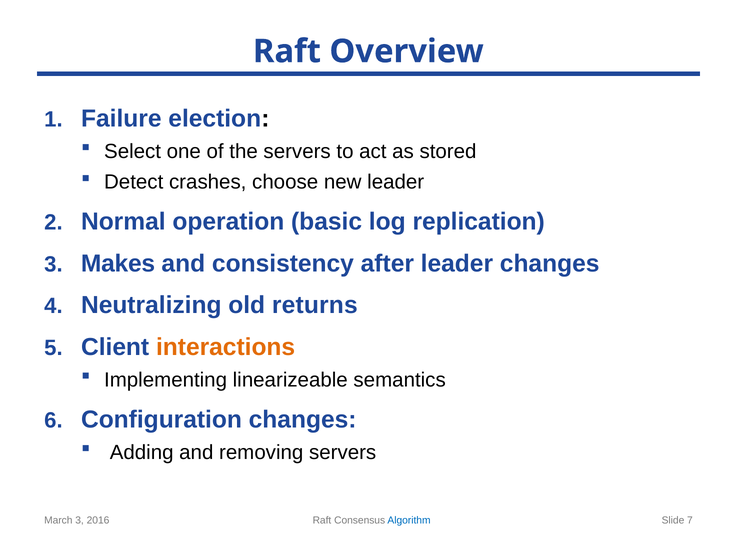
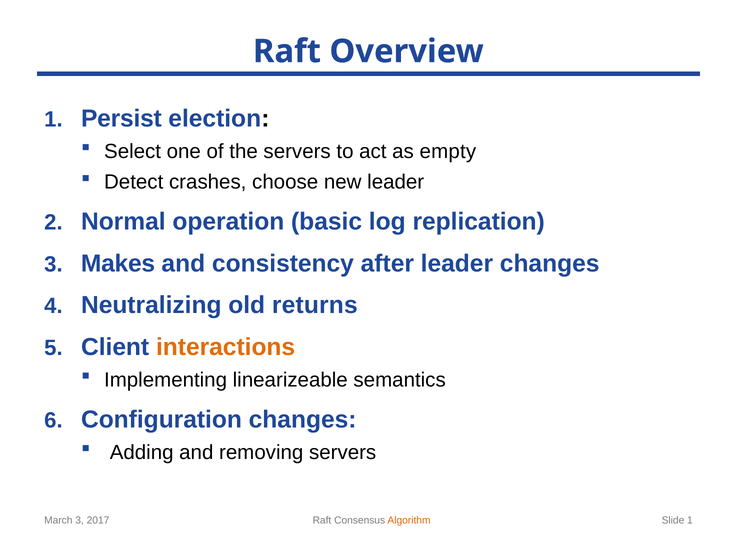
Failure: Failure -> Persist (121, 118)
stored: stored -> empty (448, 151)
2016: 2016 -> 2017 (98, 520)
Algorithm colour: blue -> orange (409, 520)
Slide 7: 7 -> 1 (690, 520)
